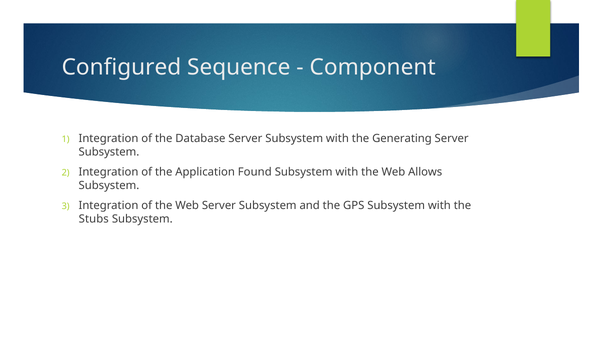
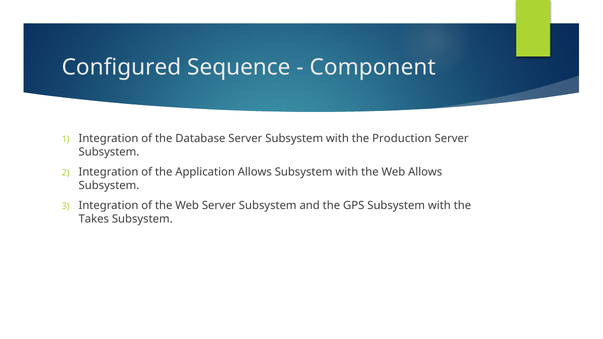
Generating: Generating -> Production (402, 139)
Application Found: Found -> Allows (255, 172)
Stubs: Stubs -> Takes (94, 219)
